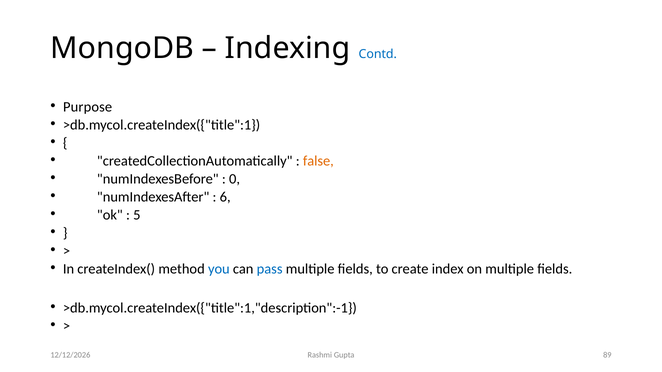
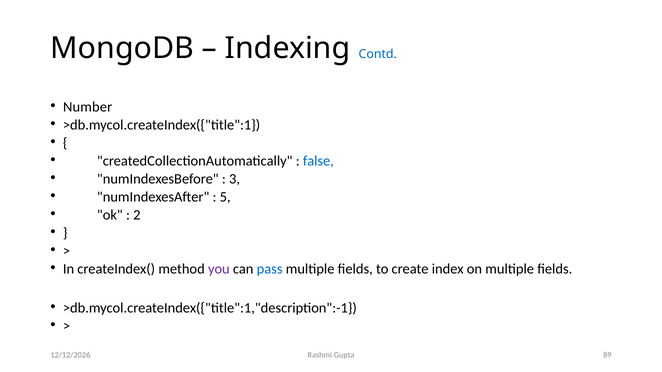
Purpose: Purpose -> Number (88, 107)
false colour: orange -> blue (318, 161)
0: 0 -> 3 (235, 179)
6: 6 -> 5 (225, 197)
5: 5 -> 2 (137, 215)
you colour: blue -> purple (219, 269)
